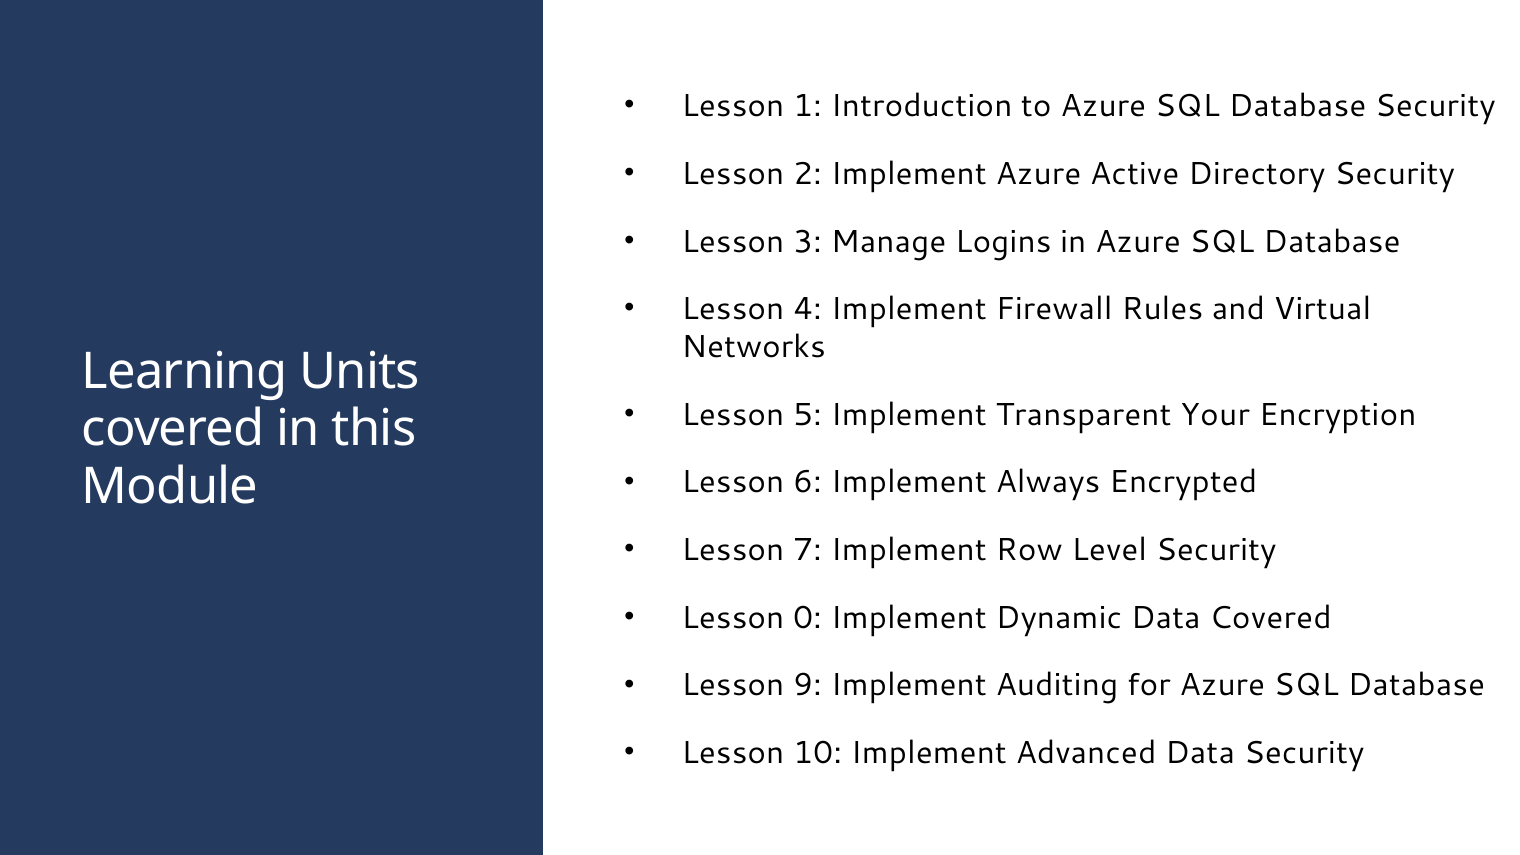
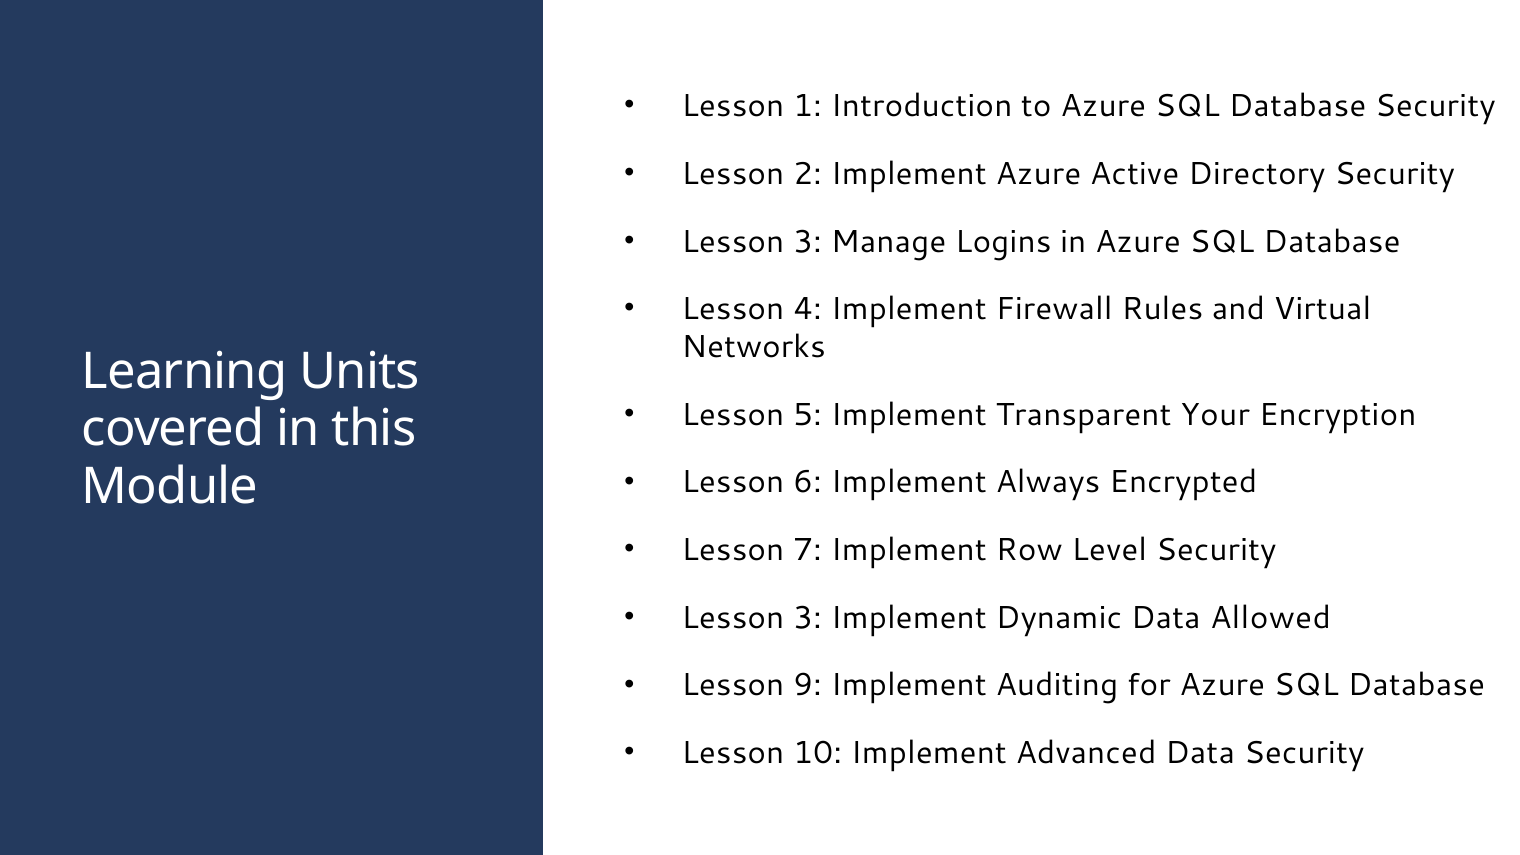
0: 0 -> 3 (807, 618)
Data Covered: Covered -> Allowed (1270, 618)
